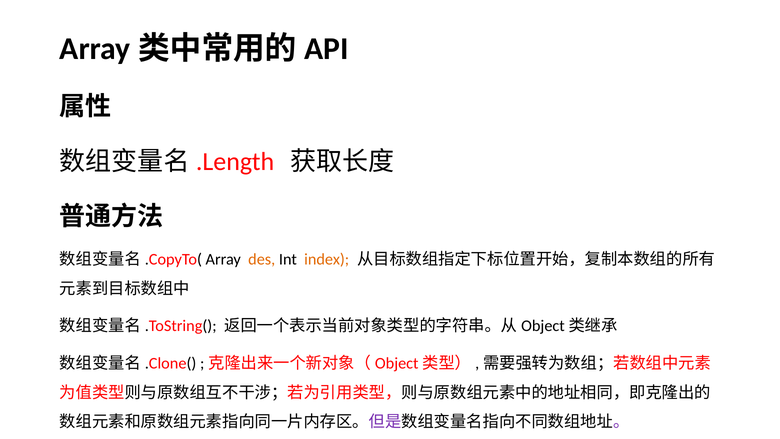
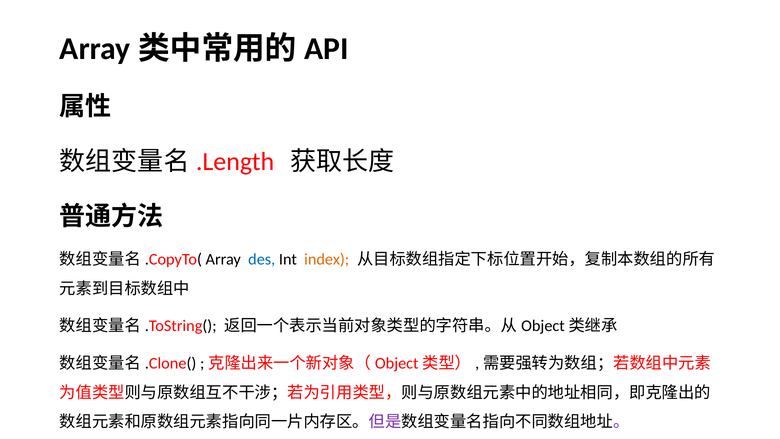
des colour: orange -> blue (262, 259)
